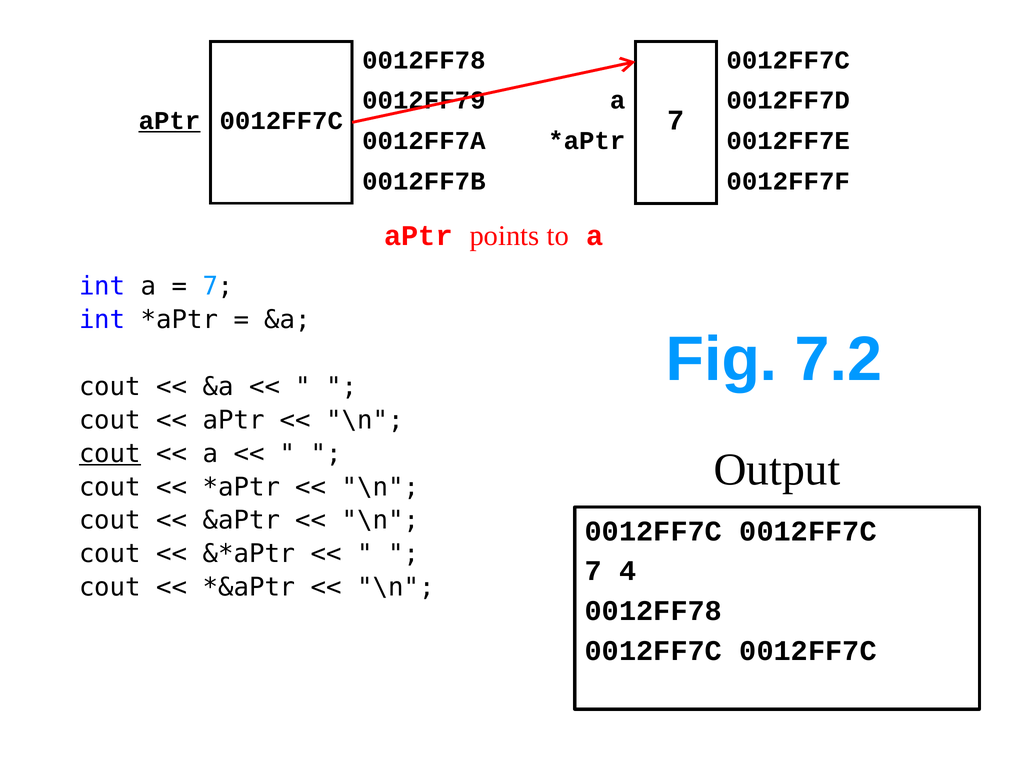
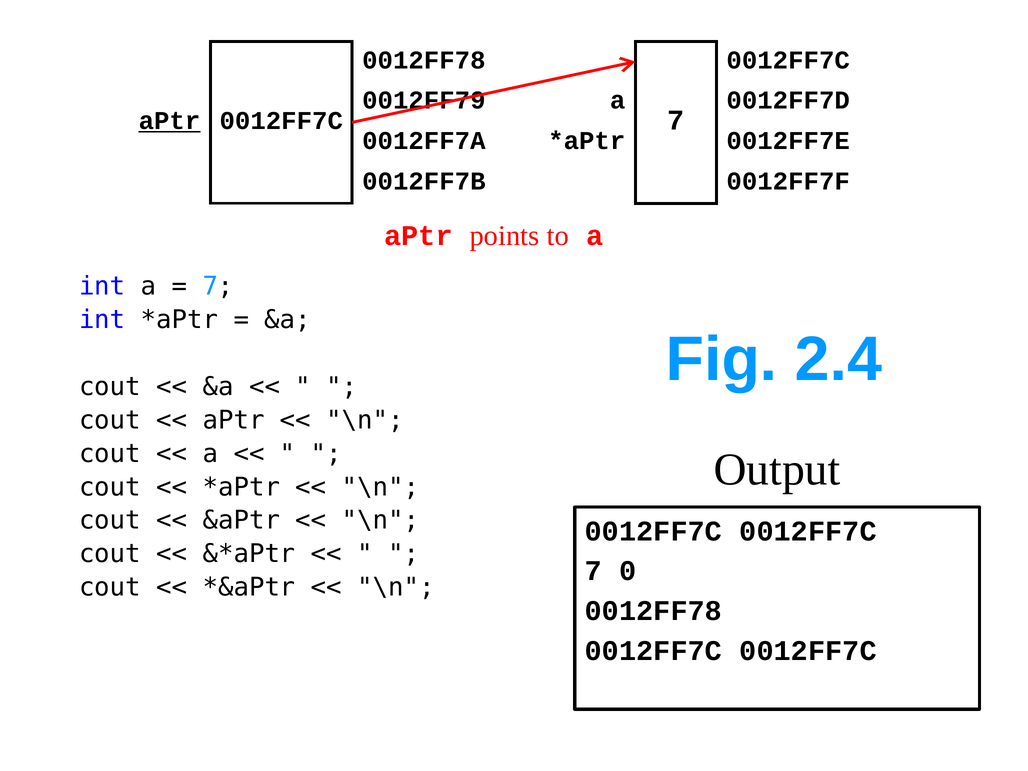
7.2: 7.2 -> 2.4 (838, 360)
cout underline: present -> none (110, 454)
4: 4 -> 0 (628, 571)
